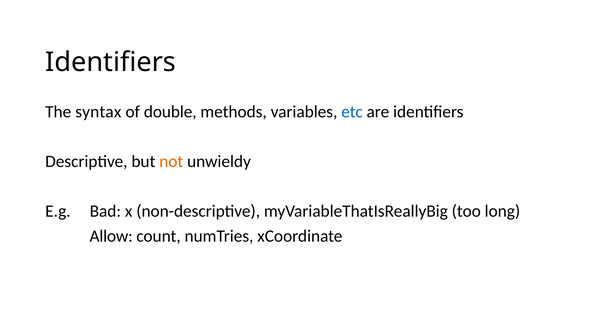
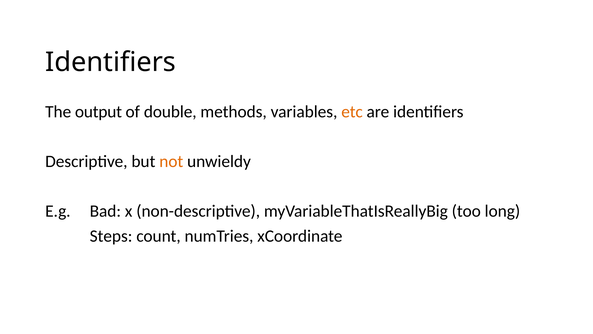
syntax: syntax -> output (98, 112)
etc colour: blue -> orange (352, 112)
Allow: Allow -> Steps (111, 236)
